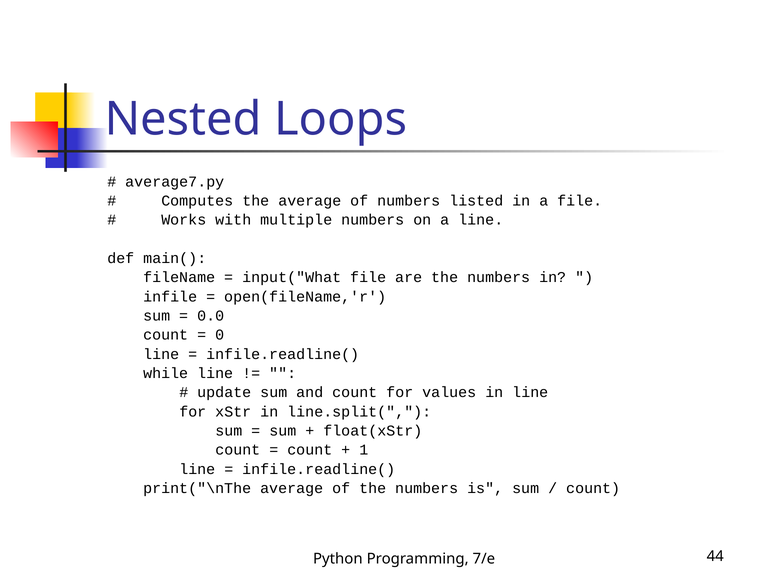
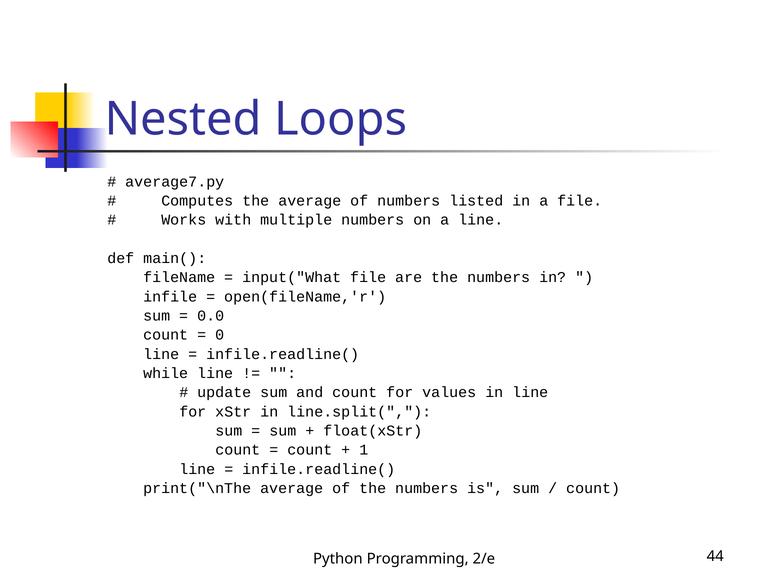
7/e: 7/e -> 2/e (484, 559)
